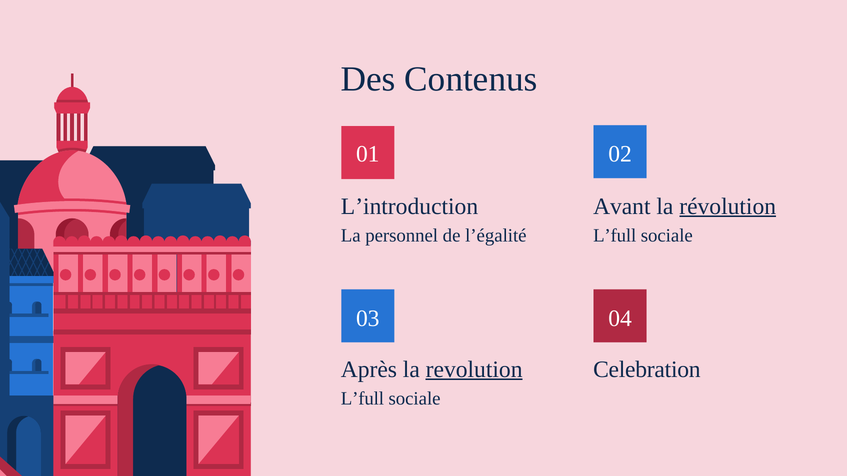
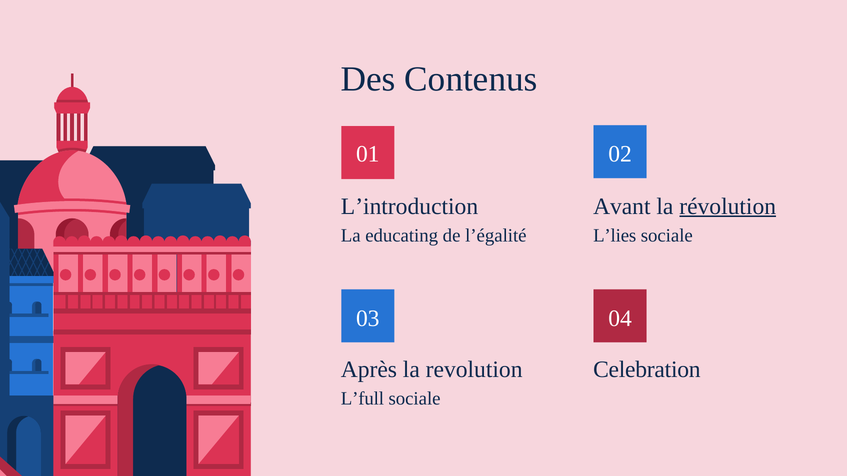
personnel: personnel -> educating (402, 236)
L’full: L’full -> L’lies (615, 236)
revolution underline: present -> none (474, 370)
